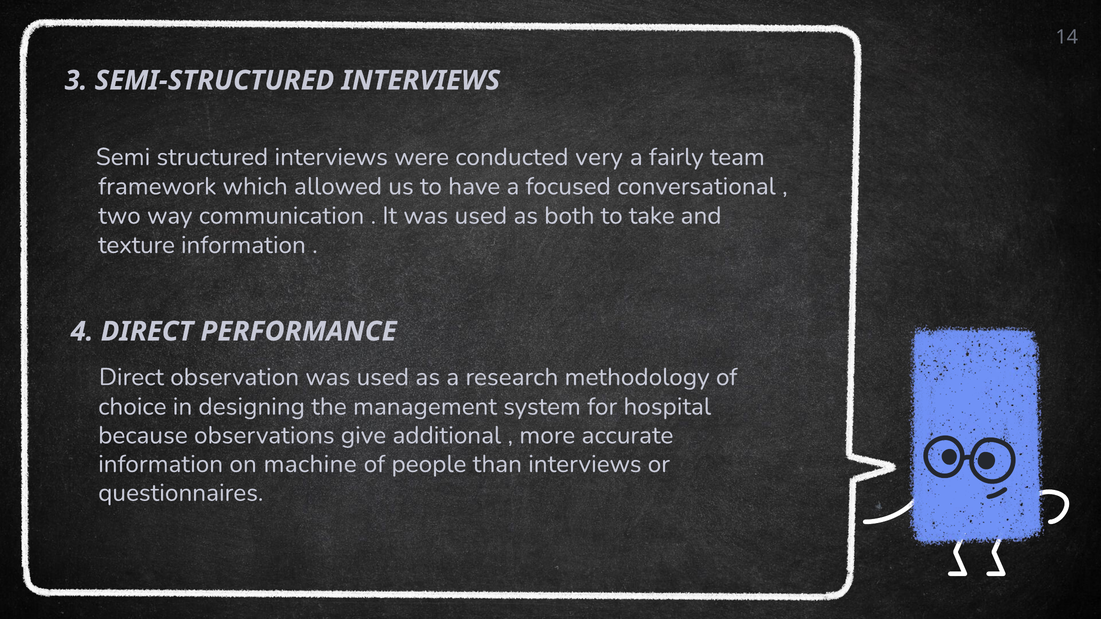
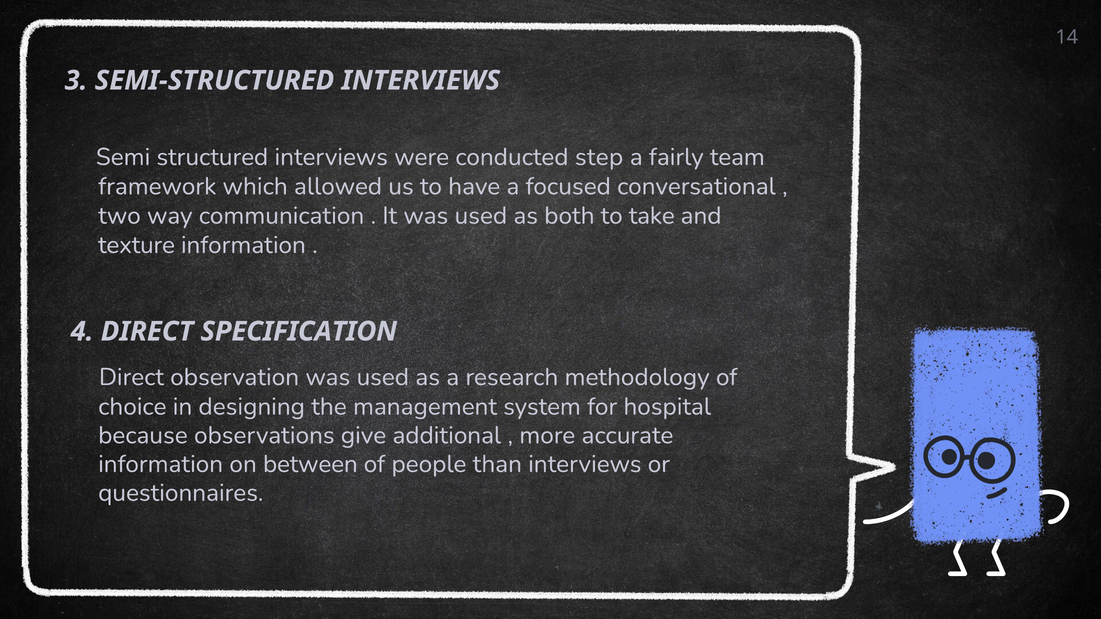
very: very -> step (599, 157)
PERFORMANCE: PERFORMANCE -> SPECIFICATION (299, 332)
machine: machine -> between (310, 464)
